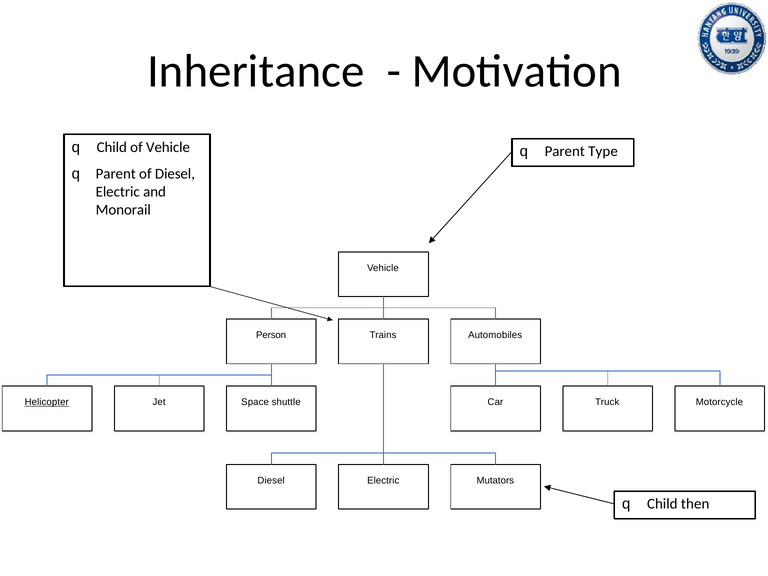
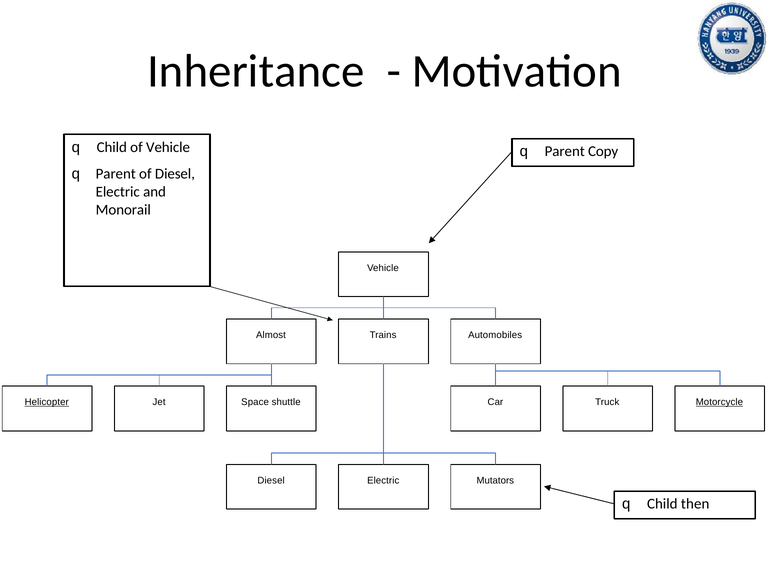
Type: Type -> Copy (603, 152)
Person: Person -> Almost (271, 335)
Motorcycle underline: none -> present (719, 402)
